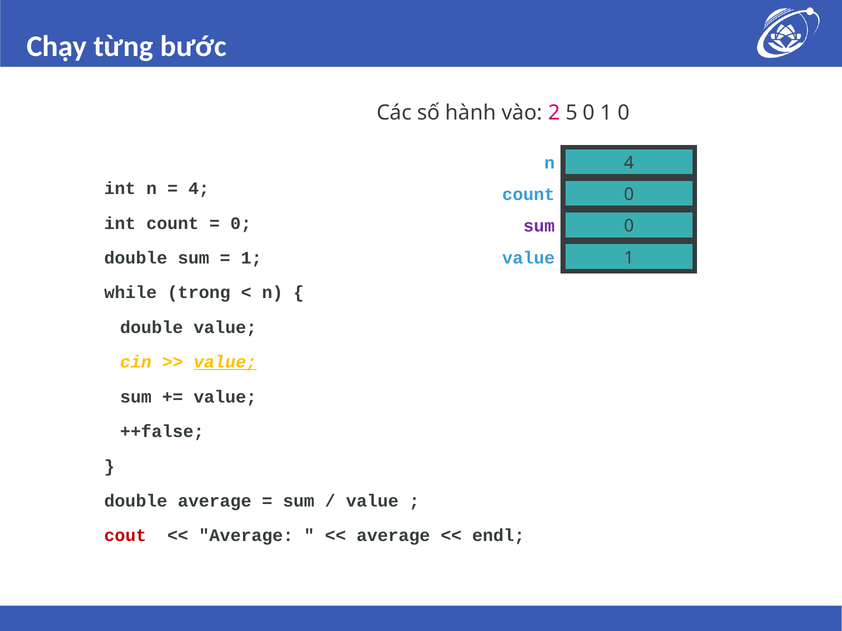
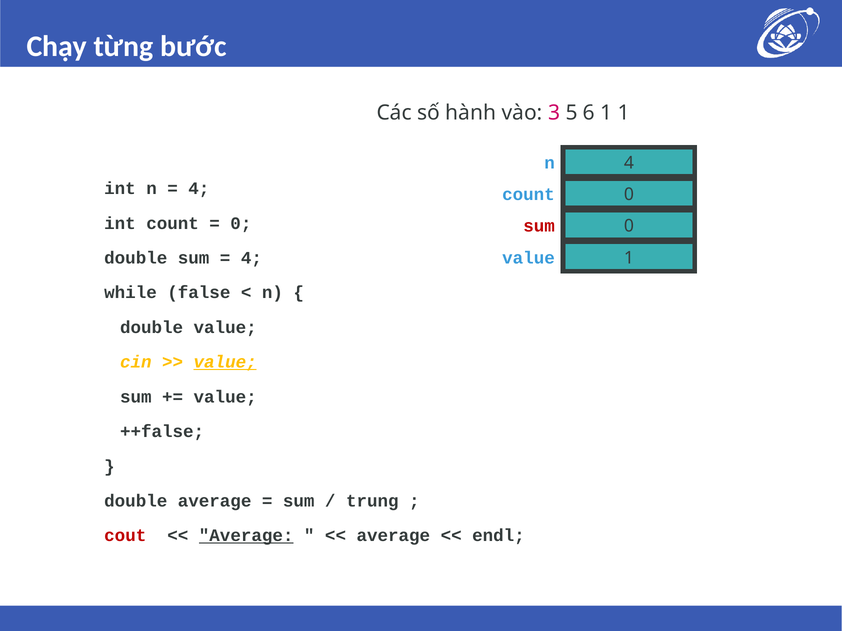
2: 2 -> 3 (554, 113)
5 0: 0 -> 6 (589, 113)
1 0: 0 -> 1 (624, 113)
sum colour: purple -> red (539, 226)
1: 1 -> 4 (251, 258)
trong: trong -> false (199, 293)
value: value -> trung (372, 501)
Average underline: none -> present (246, 536)
